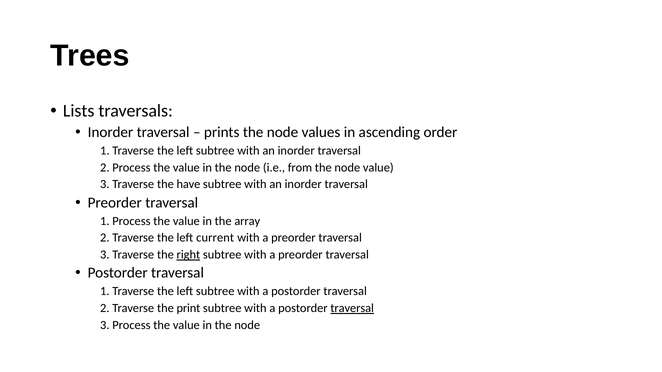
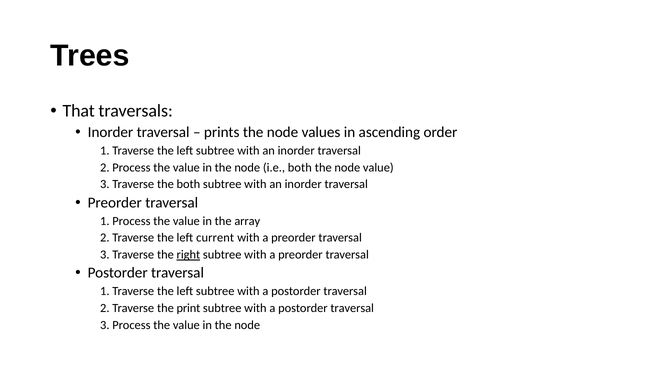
Lists: Lists -> That (79, 111)
i.e from: from -> both (300, 168)
the have: have -> both (188, 185)
traversal underline: present -> none (352, 308)
